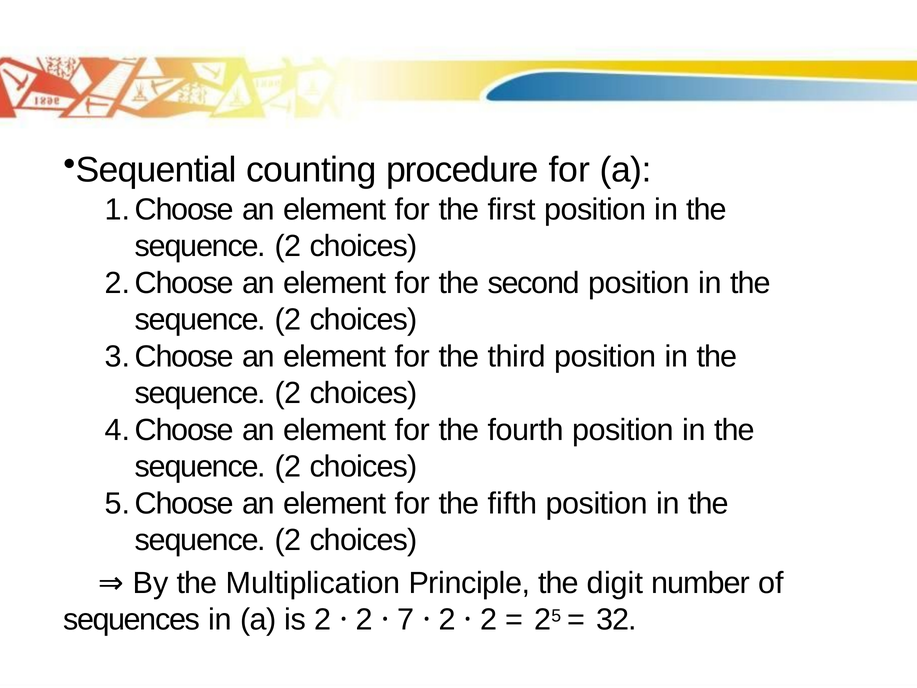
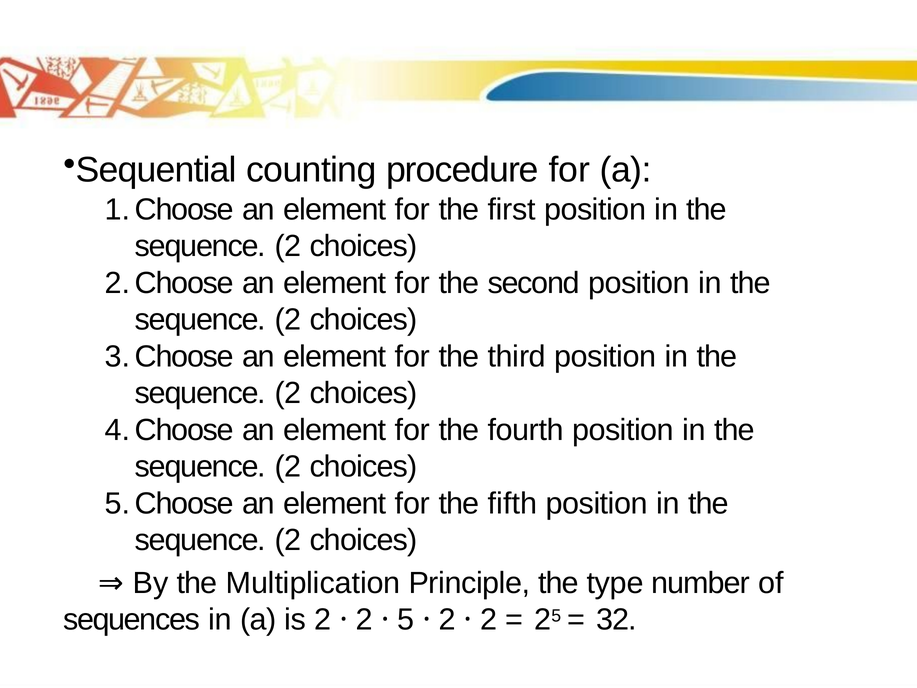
digit: digit -> type (615, 583)
7: 7 -> 5 (406, 619)
